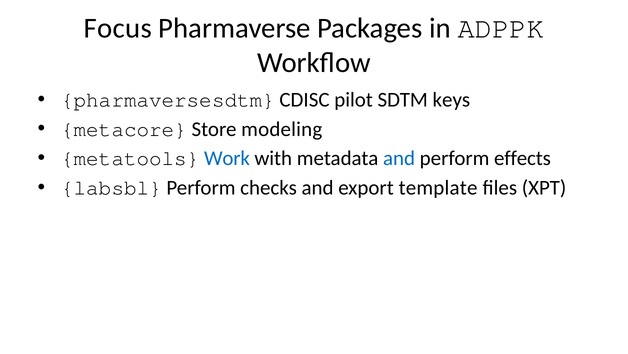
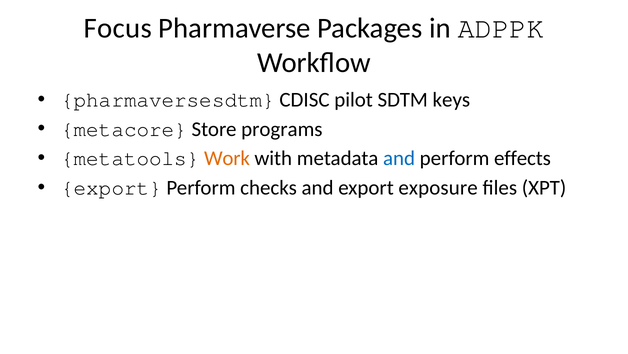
modeling: modeling -> programs (282, 129)
Work colour: blue -> orange (227, 158)
labsbl: labsbl -> export (112, 187)
template: template -> exposure (438, 187)
